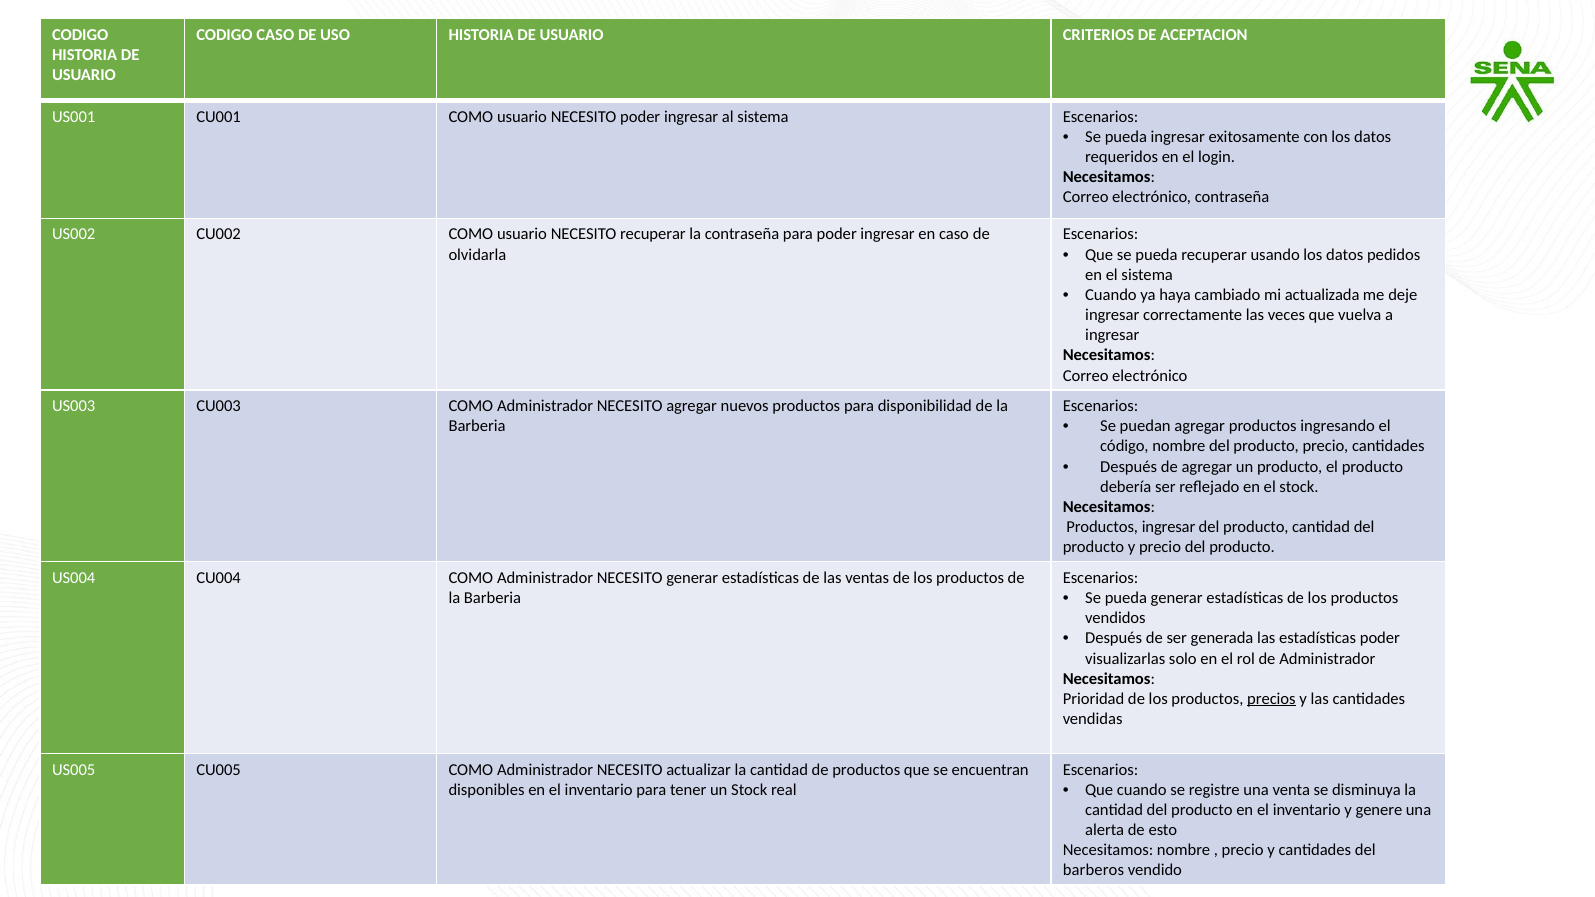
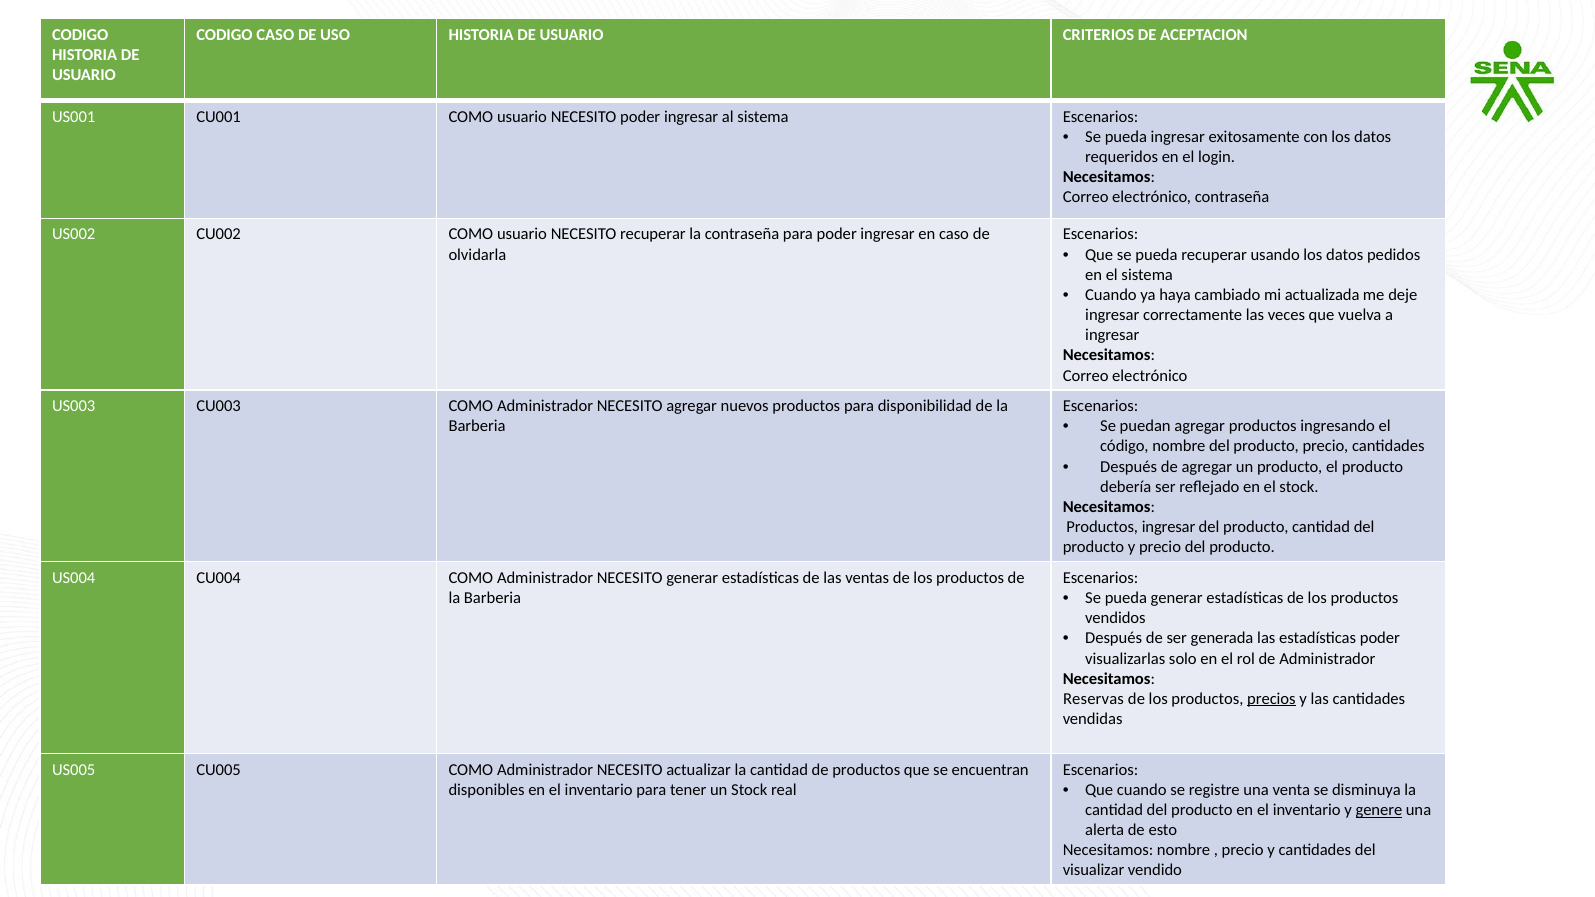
Prioridad: Prioridad -> Reservas (1093, 699)
genere underline: none -> present (1379, 810)
barberos: barberos -> visualizar (1094, 871)
